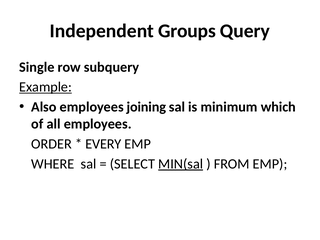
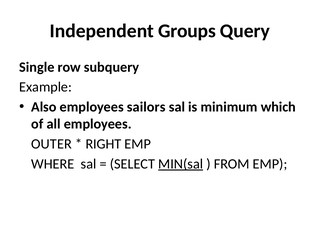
Example underline: present -> none (46, 87)
joining: joining -> sailors (146, 107)
ORDER: ORDER -> OUTER (51, 144)
EVERY: EVERY -> RIGHT (103, 144)
